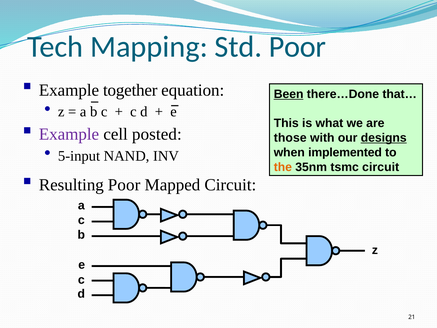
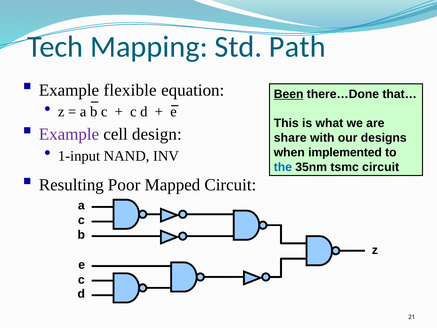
Std Poor: Poor -> Path (297, 47)
together: together -> flexible (130, 90)
posted: posted -> design (157, 134)
those: those -> share (290, 138)
designs underline: present -> none (384, 138)
5-input: 5-input -> 1-input (79, 156)
the colour: orange -> blue (283, 167)
